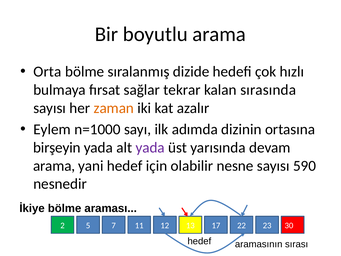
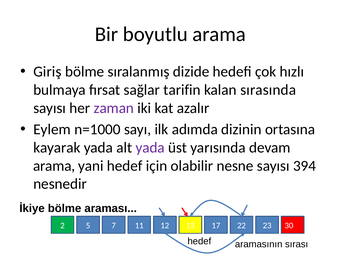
Orta: Orta -> Giriş (47, 72)
tekrar: tekrar -> tarifin (182, 90)
zaman colour: orange -> purple (114, 108)
birşeyin: birşeyin -> kayarak (57, 147)
590: 590 -> 394 (305, 166)
